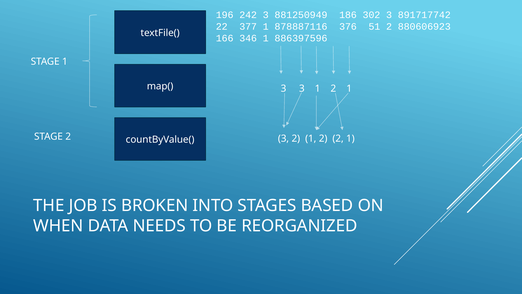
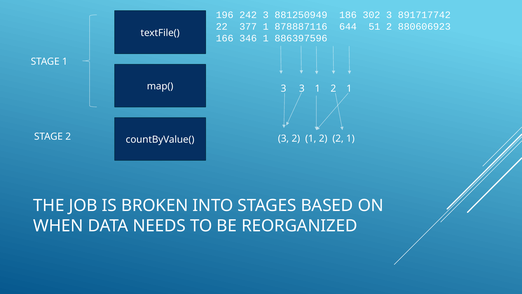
376: 376 -> 644 (348, 27)
